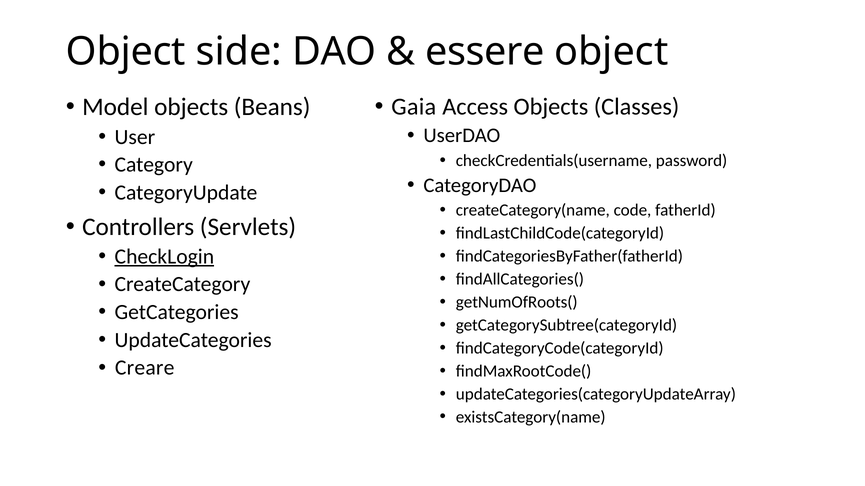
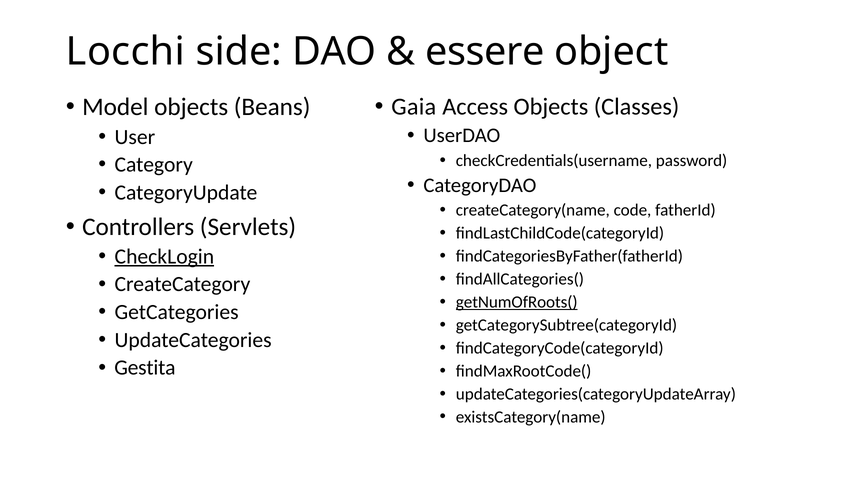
Object: Object -> Locchi (125, 52)
getNumOfRoots( underline: none -> present (517, 302)
Creare: Creare -> Gestita (145, 368)
